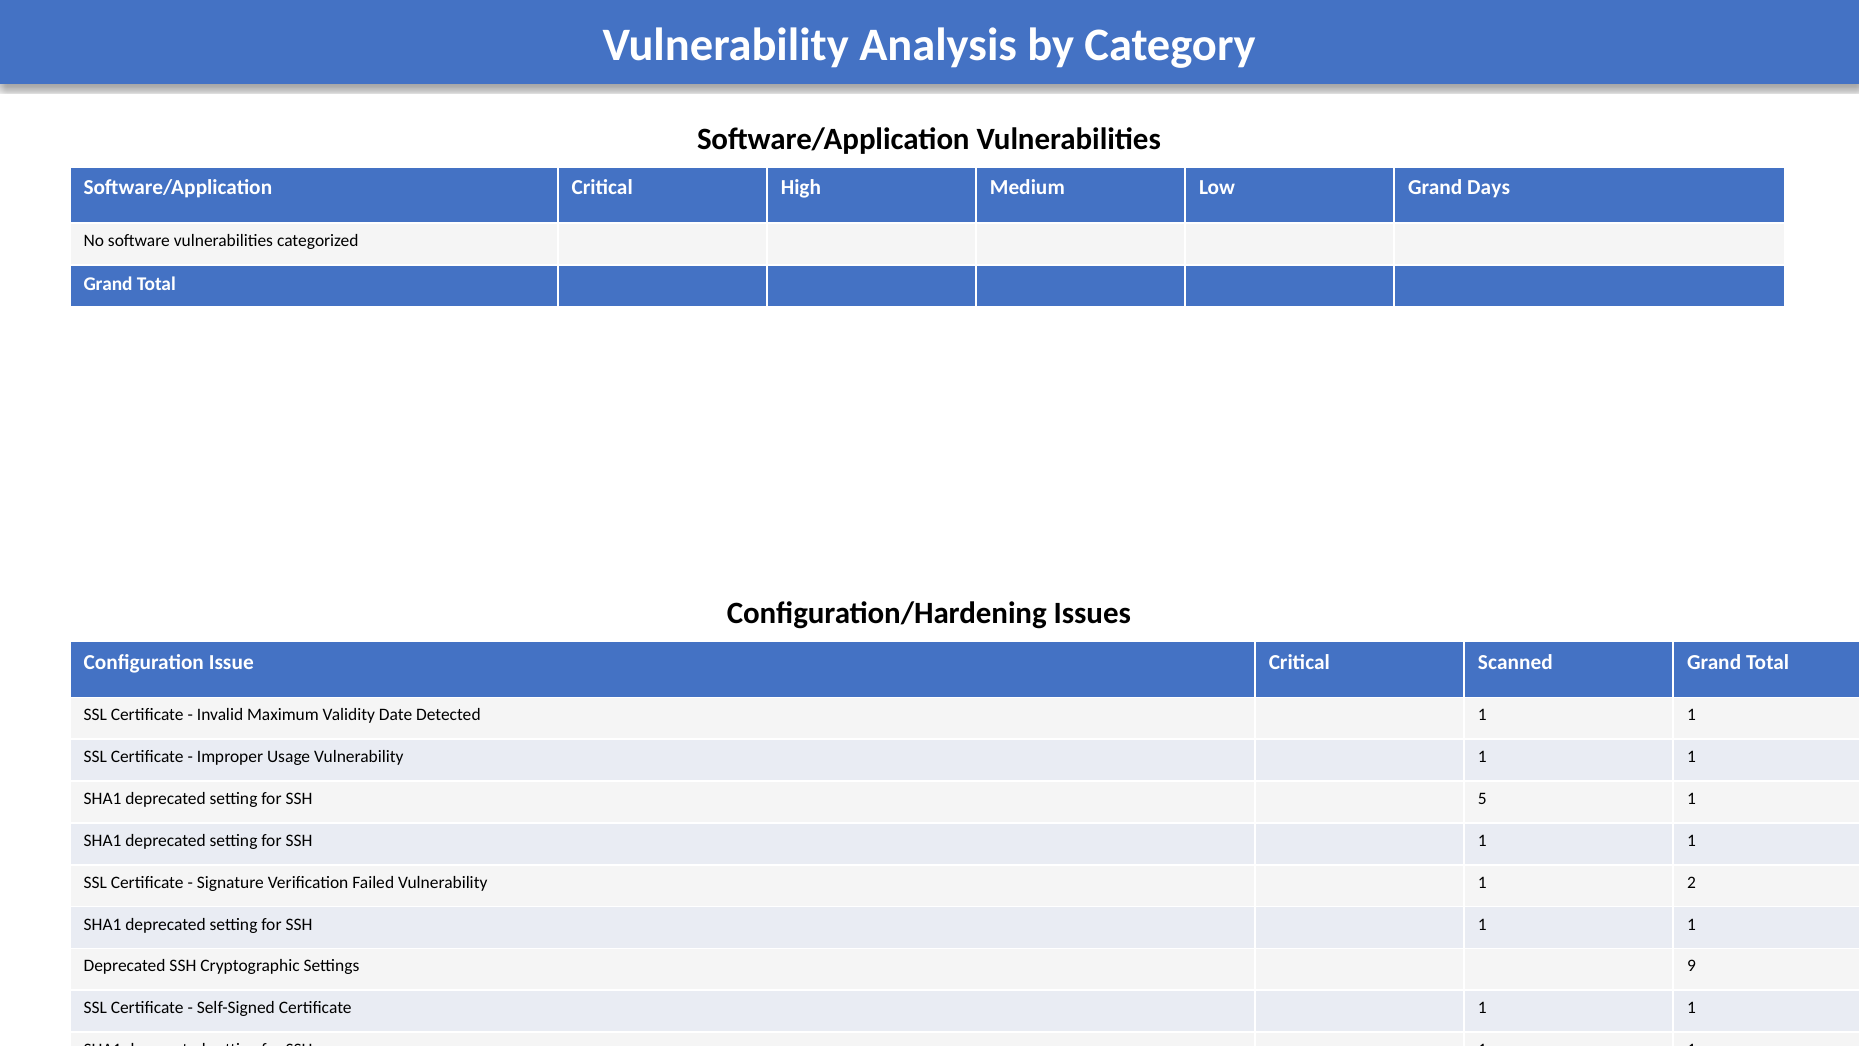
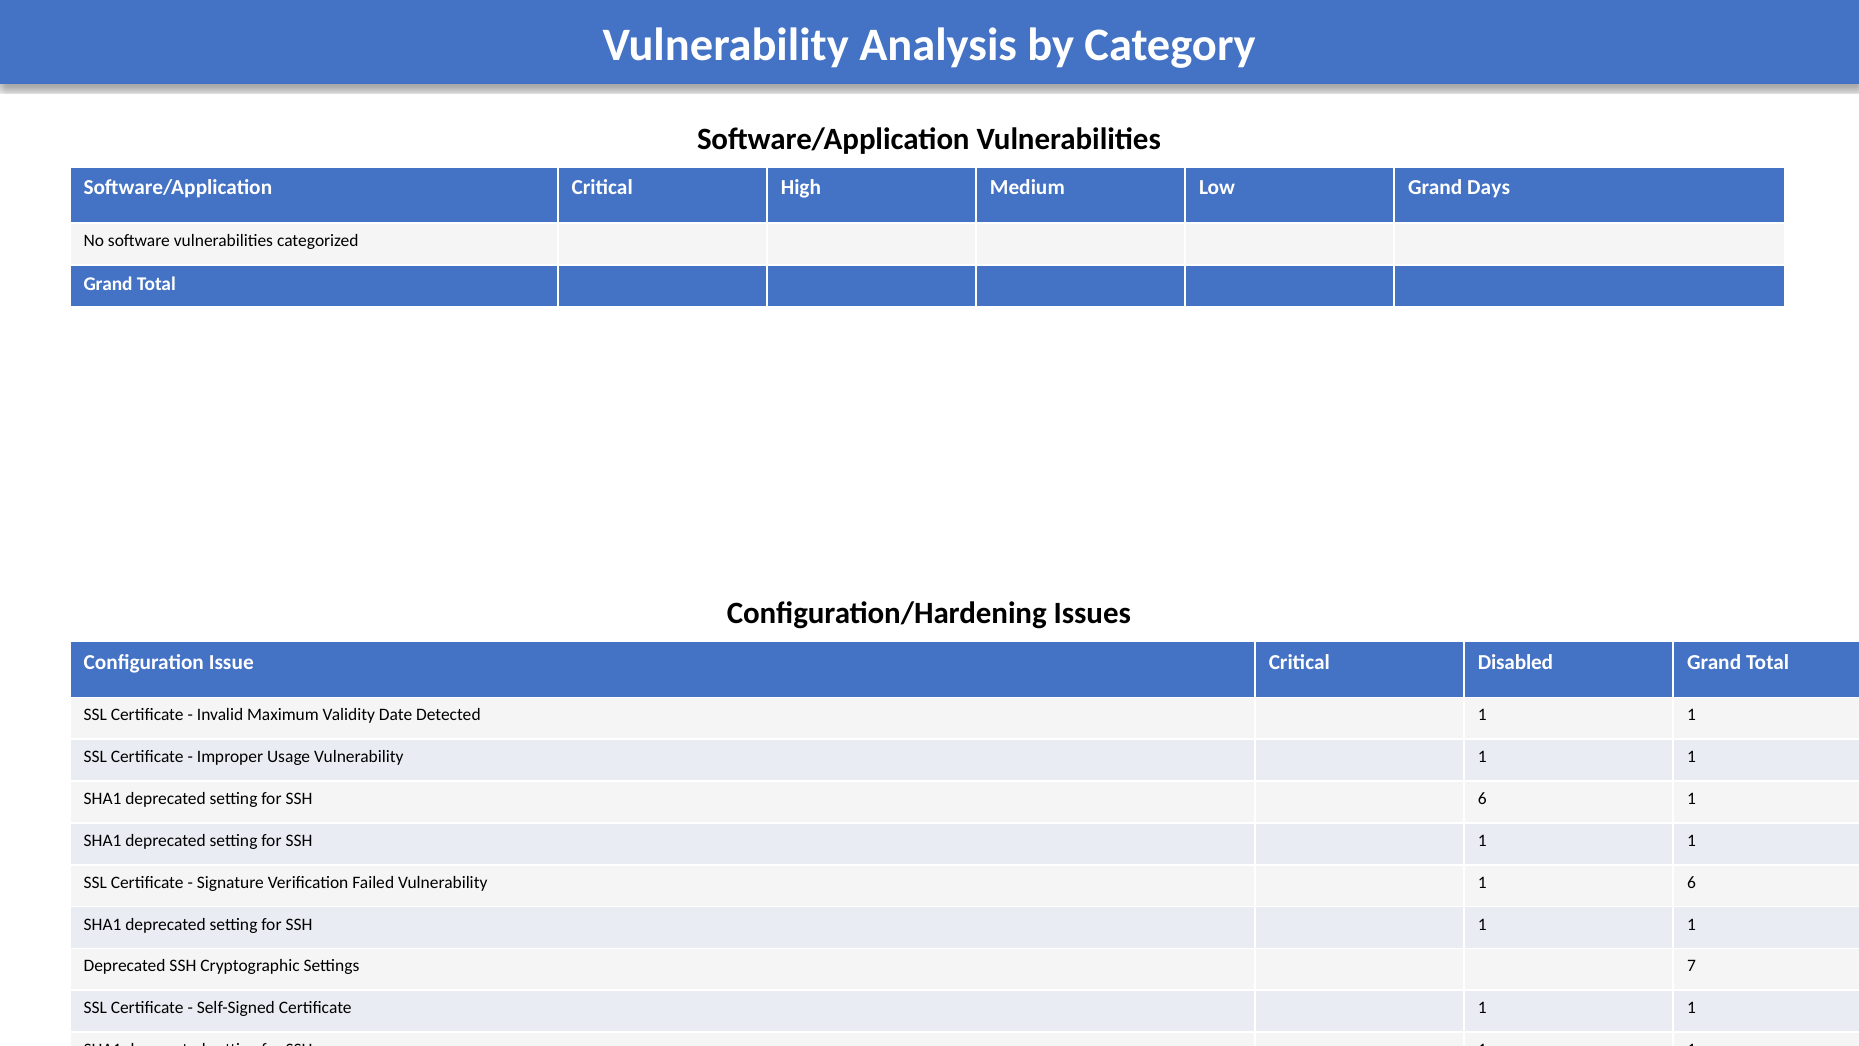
Scanned: Scanned -> Disabled (1515, 662)
SSH 5: 5 -> 6 (1482, 799)
1 2: 2 -> 6 (1691, 882)
9: 9 -> 7 (1691, 966)
